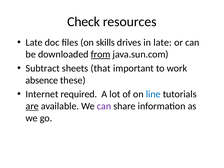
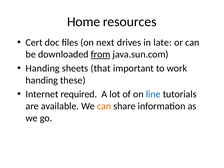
Check: Check -> Home (84, 22)
Late: Late -> Cert (34, 42)
skills: skills -> next (105, 42)
Subtract: Subtract -> Handing (43, 68)
absence: absence -> handing (42, 80)
are underline: present -> none (32, 106)
can colour: purple -> orange (104, 106)
